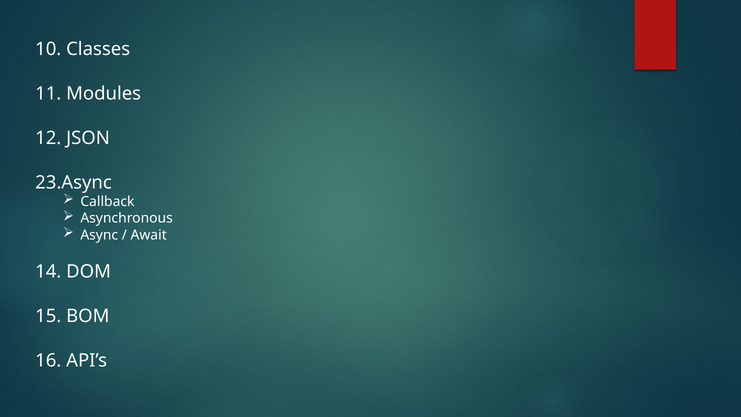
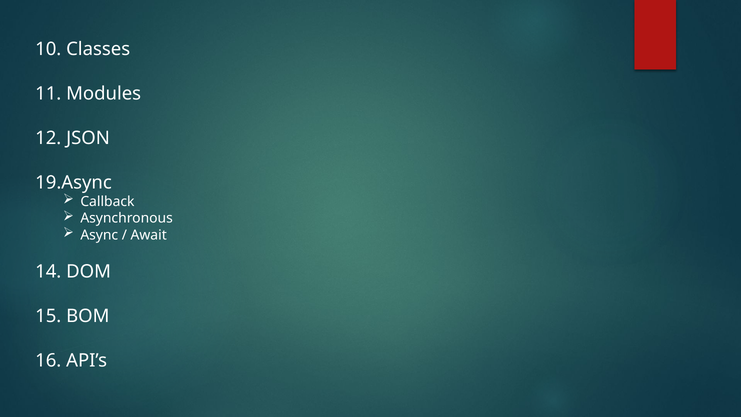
23.Async: 23.Async -> 19.Async (74, 182)
